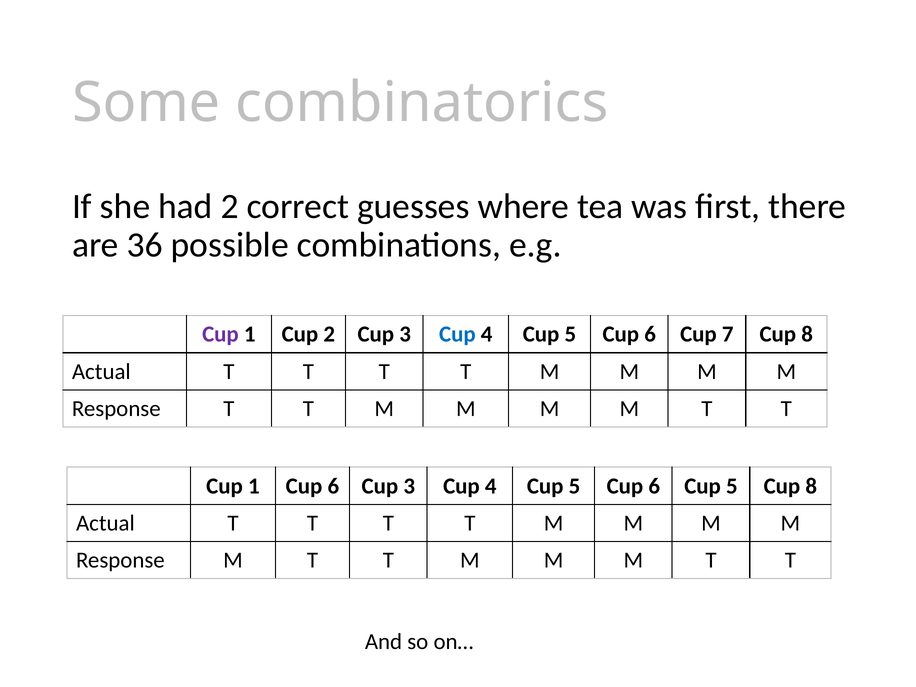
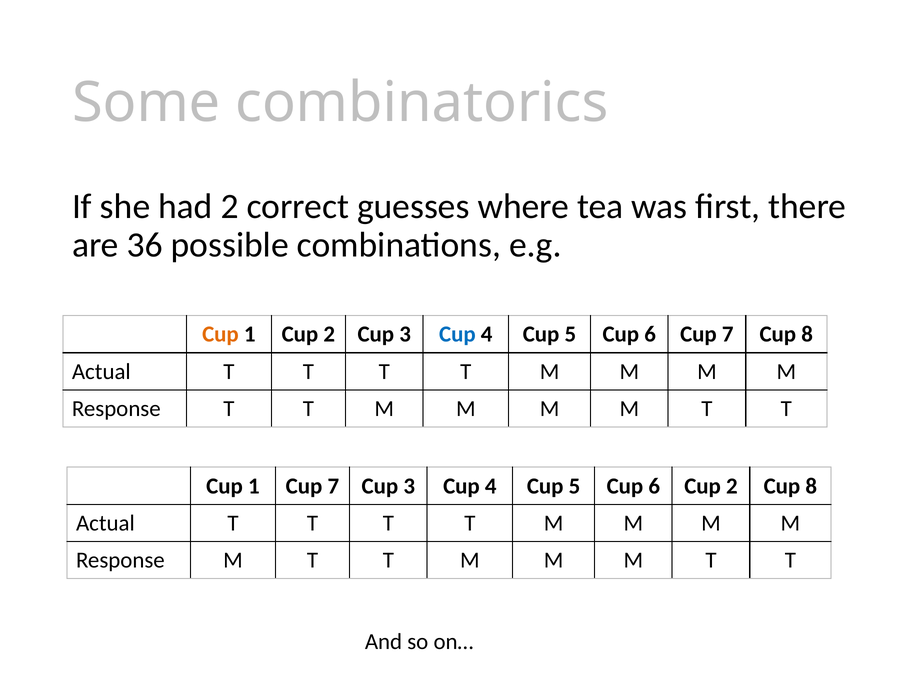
Cup colour: purple -> orange (220, 334)
1 Cup 6: 6 -> 7 (333, 486)
6 Cup 5: 5 -> 2 (732, 486)
